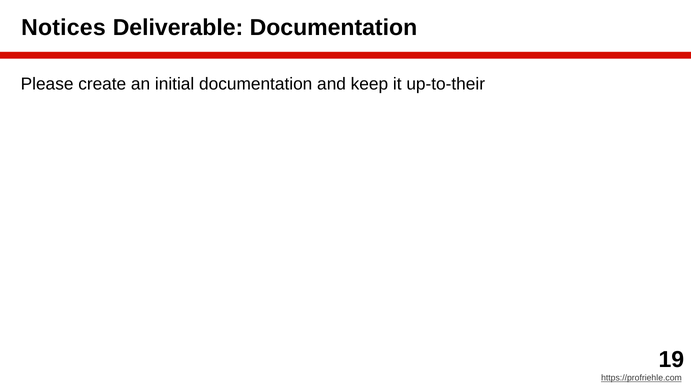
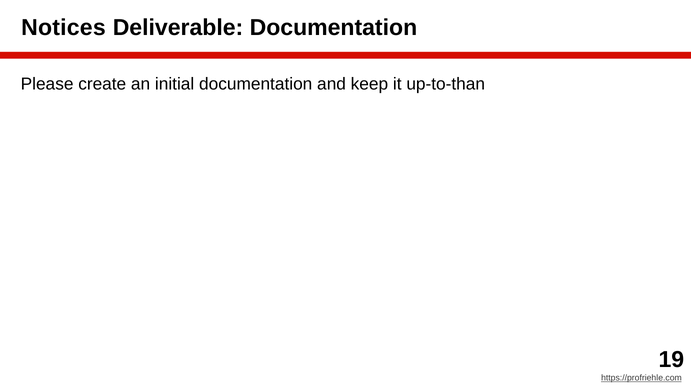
up-to-their: up-to-their -> up-to-than (446, 84)
